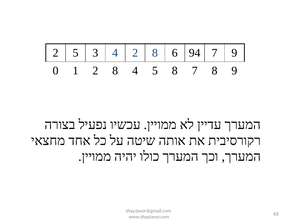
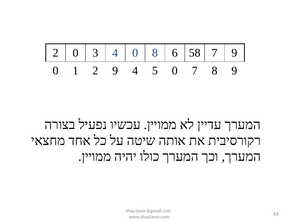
2 5: 5 -> 0 (76, 53)
4 2: 2 -> 0 (135, 53)
94: 94 -> 58 (195, 53)
1 2 8: 8 -> 9 (115, 71)
5 8: 8 -> 0 (175, 71)
